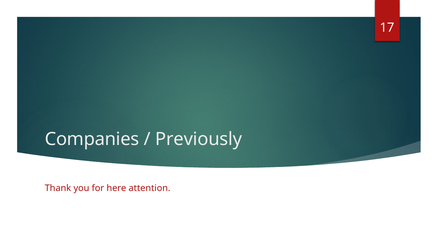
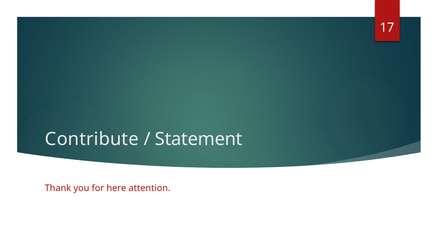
Companies: Companies -> Contribute (92, 139)
Previously: Previously -> Statement (199, 139)
